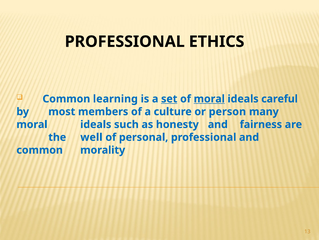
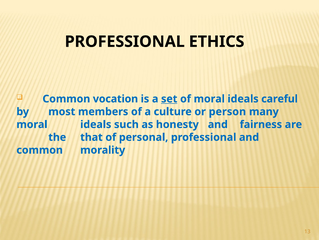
learning: learning -> vocation (115, 99)
moral underline: present -> none (209, 99)
well: well -> that (91, 137)
